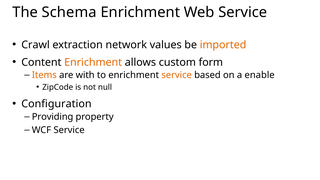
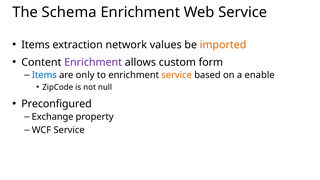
Crawl: Crawl -> Items (36, 45)
Enrichment colour: orange -> purple (93, 62)
Items colour: orange -> blue (44, 75)
with: with -> only (85, 75)
Configuration: Configuration -> Preconfigured (57, 104)
Providing: Providing -> Exchange (53, 117)
